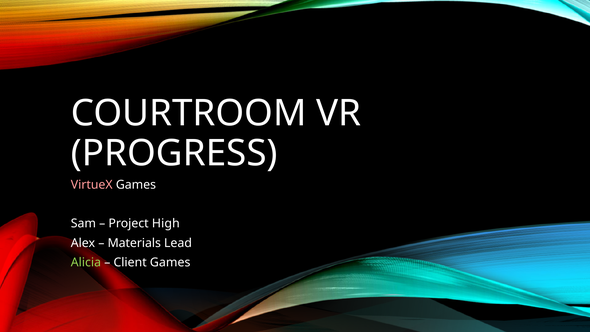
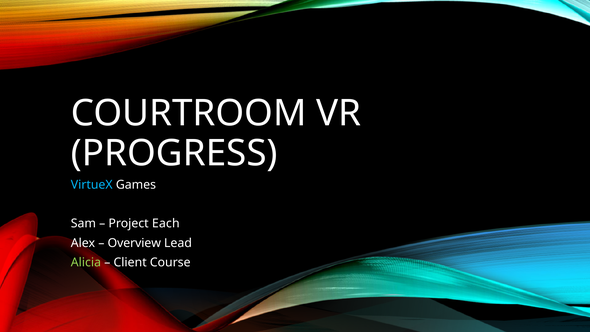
VirtueX colour: pink -> light blue (92, 185)
High: High -> Each (166, 223)
Materials: Materials -> Overview (134, 243)
Client Games: Games -> Course (170, 262)
